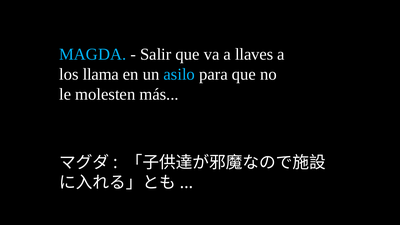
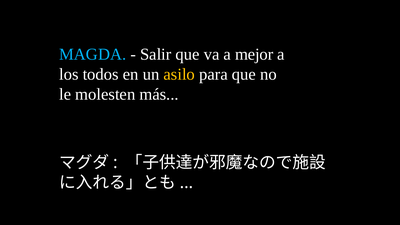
llaves: llaves -> mejor (254, 54)
llama: llama -> todos (101, 74)
asilo colour: light blue -> yellow (179, 74)
